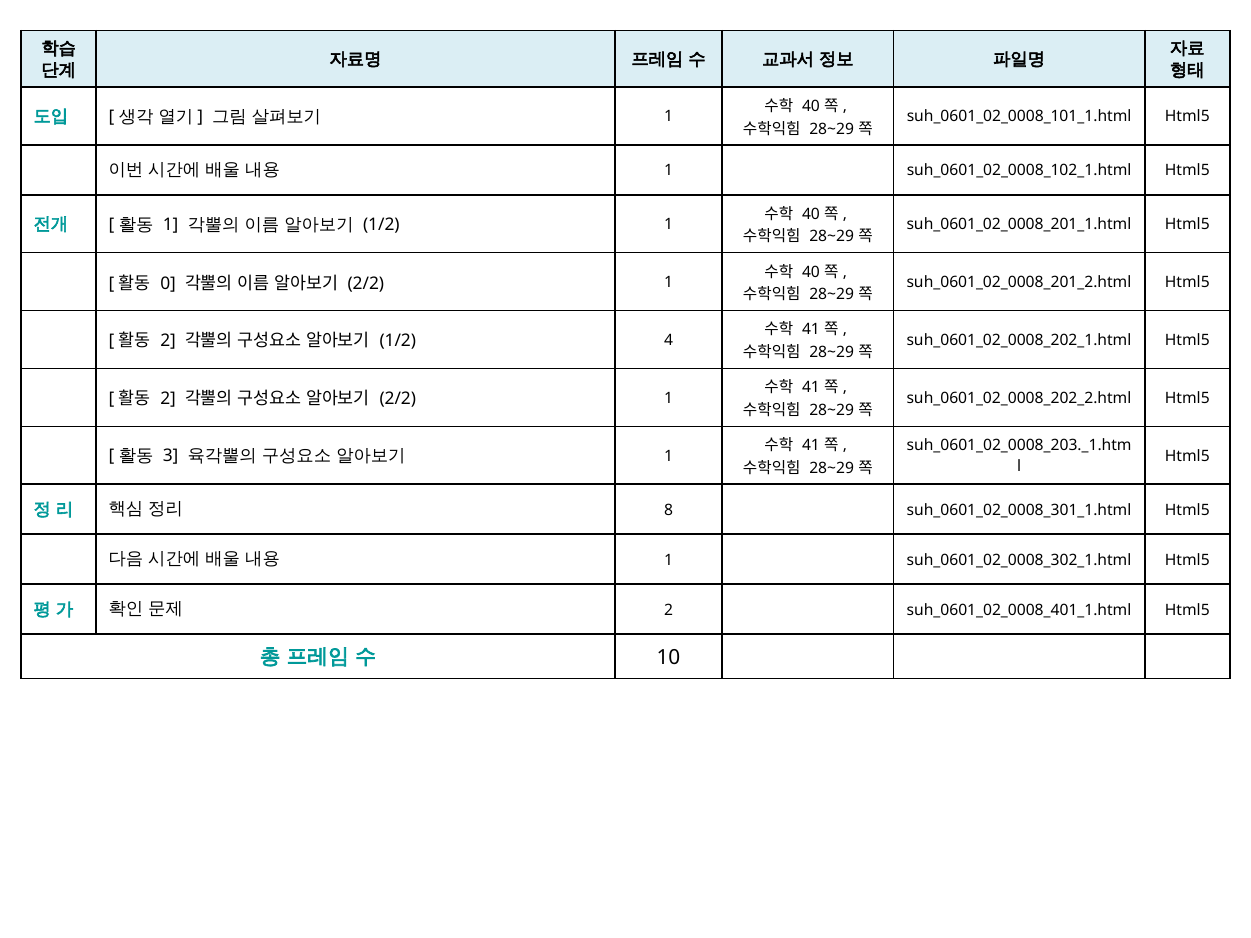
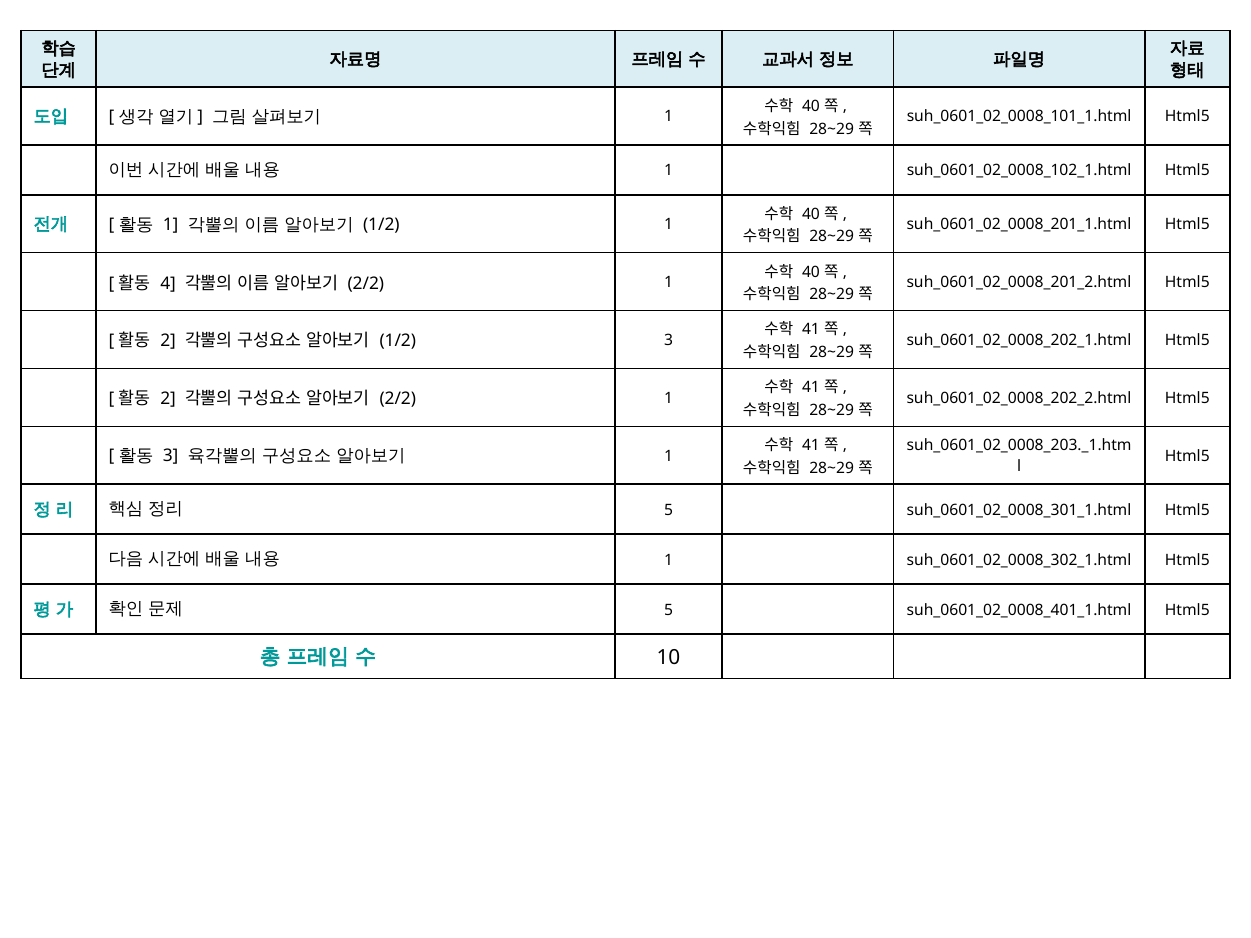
0: 0 -> 4 (168, 283)
1/2 4: 4 -> 3 (669, 340)
8: 8 -> 5 (669, 510)
2: 2 -> 5 (669, 610)
